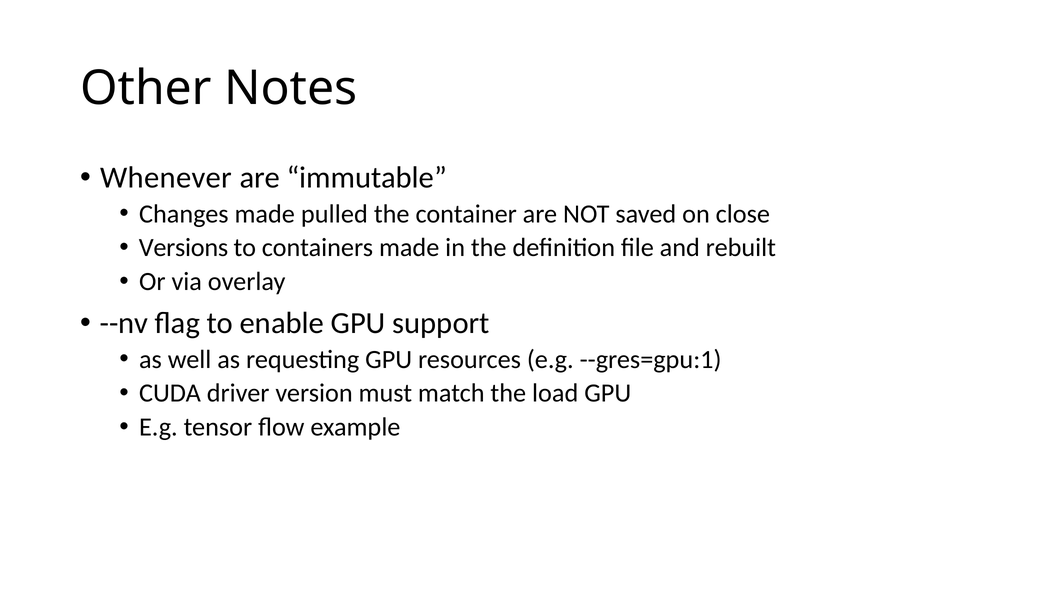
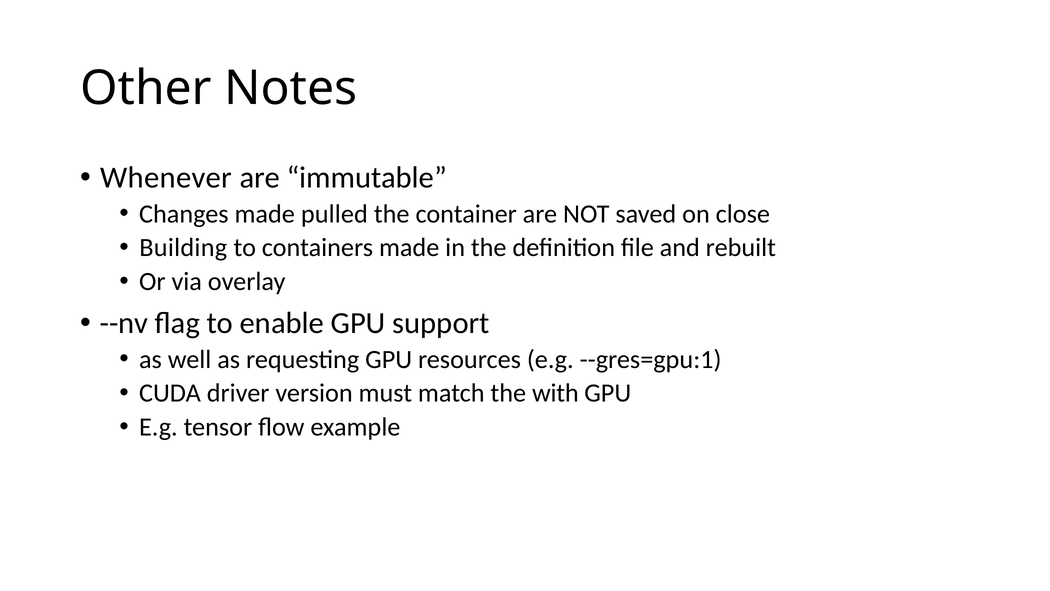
Versions: Versions -> Building (183, 248)
load: load -> with (555, 393)
